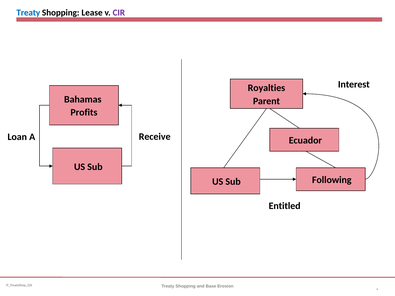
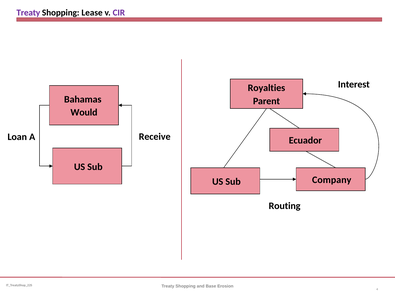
Treaty colour: blue -> purple (28, 13)
Profits: Profits -> Would (84, 113)
Following: Following -> Company (332, 180)
Entitled: Entitled -> Routing (285, 206)
